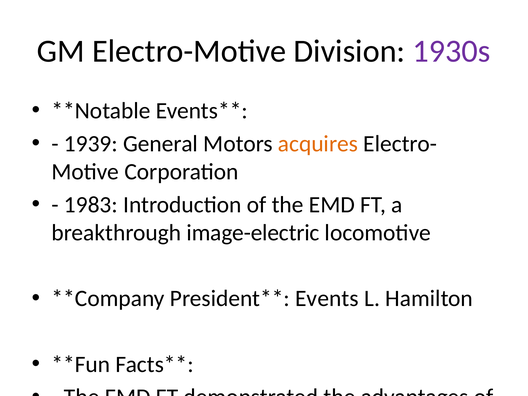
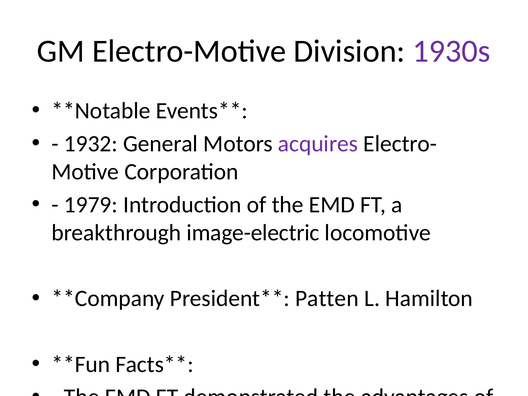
1939: 1939 -> 1932 (91, 144)
acquires colour: orange -> purple (318, 144)
1983: 1983 -> 1979 (91, 205)
Events: Events -> Patten (327, 299)
